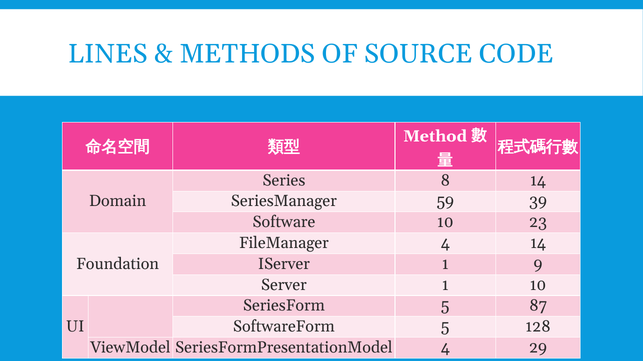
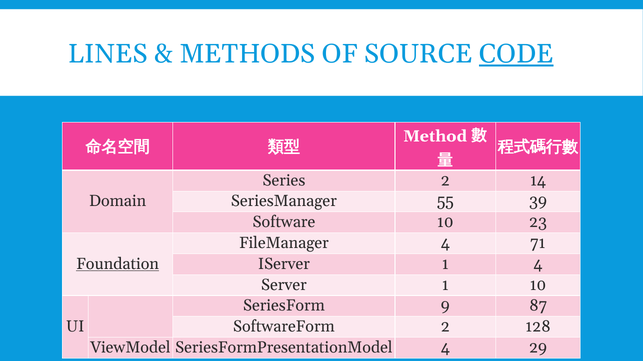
CODE underline: none -> present (516, 54)
Series 8: 8 -> 2 (445, 181)
59: 59 -> 55 (445, 202)
4 14: 14 -> 71 (538, 243)
Foundation underline: none -> present (118, 264)
1 9: 9 -> 4 (538, 264)
SeriesForm 5: 5 -> 9 (445, 306)
SoftwareForm 5: 5 -> 2 (445, 327)
